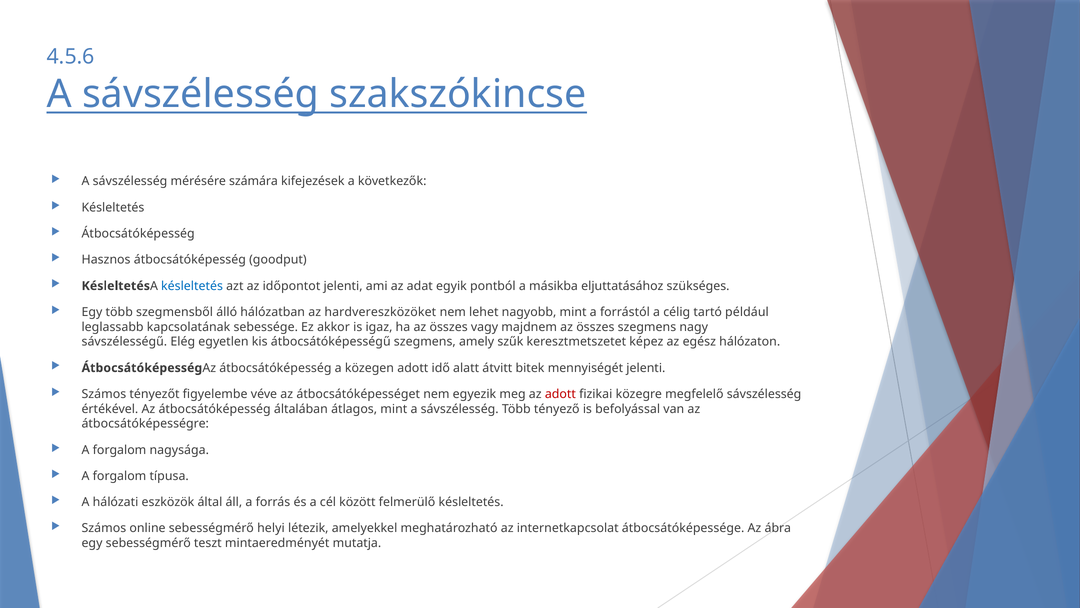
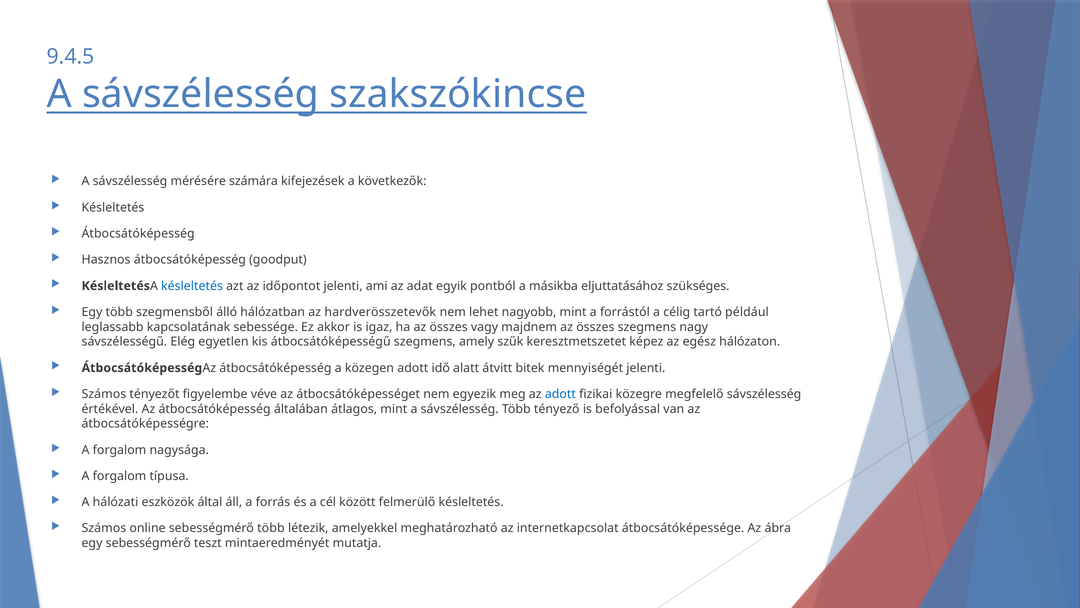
4.5.6: 4.5.6 -> 9.4.5 (71, 57)
hardvereszközöket: hardvereszközöket -> hardverösszetevők (380, 312)
adott colour: red -> blue (560, 394)
sebességmérő helyi: helyi -> több (271, 528)
